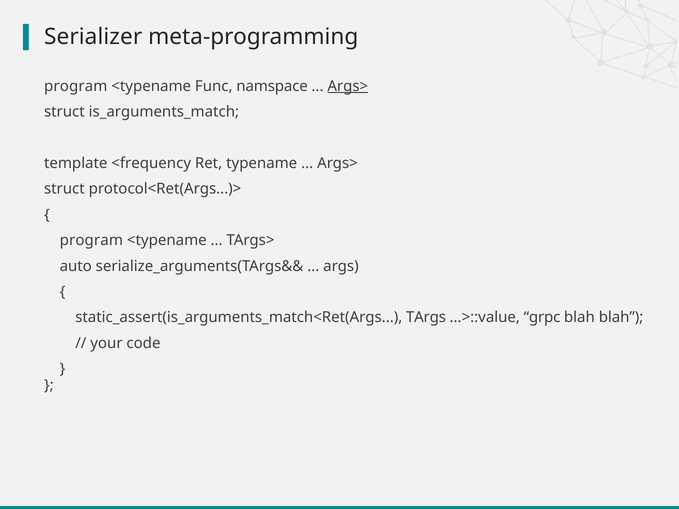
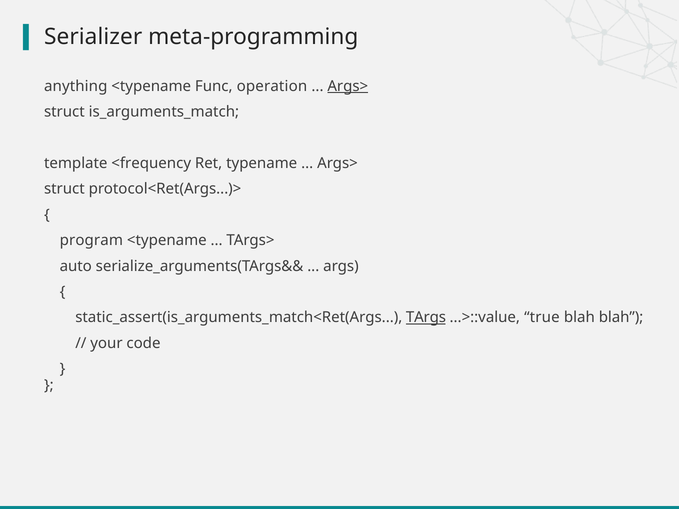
program: program -> anything (76, 86)
namspace: namspace -> operation (272, 86)
TArgs underline: none -> present (426, 318)
grpc: grpc -> true (542, 318)
